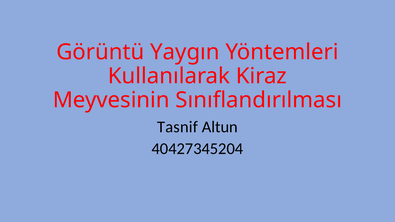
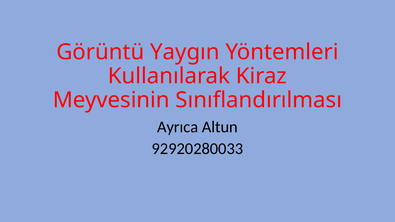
Tasnif: Tasnif -> Ayrıca (178, 127)
40427345204: 40427345204 -> 92920280033 (197, 149)
